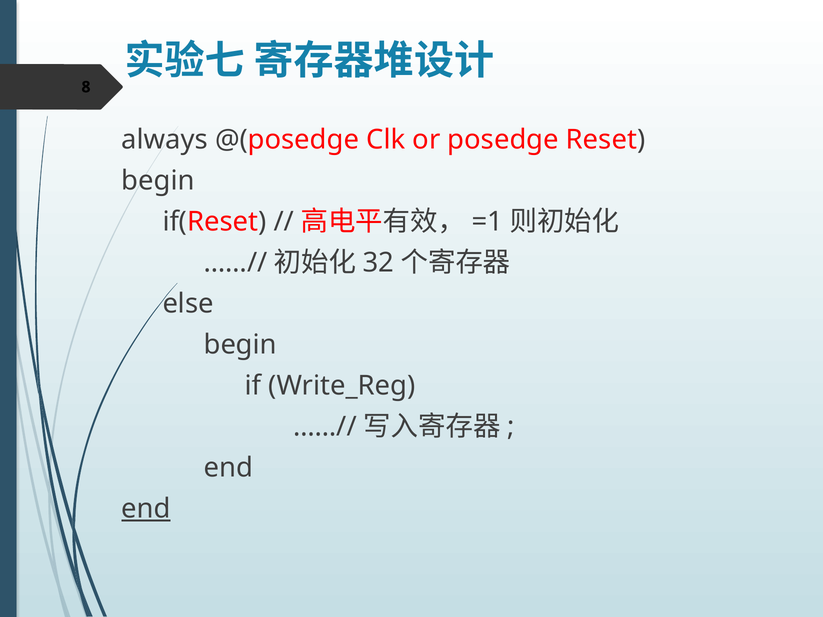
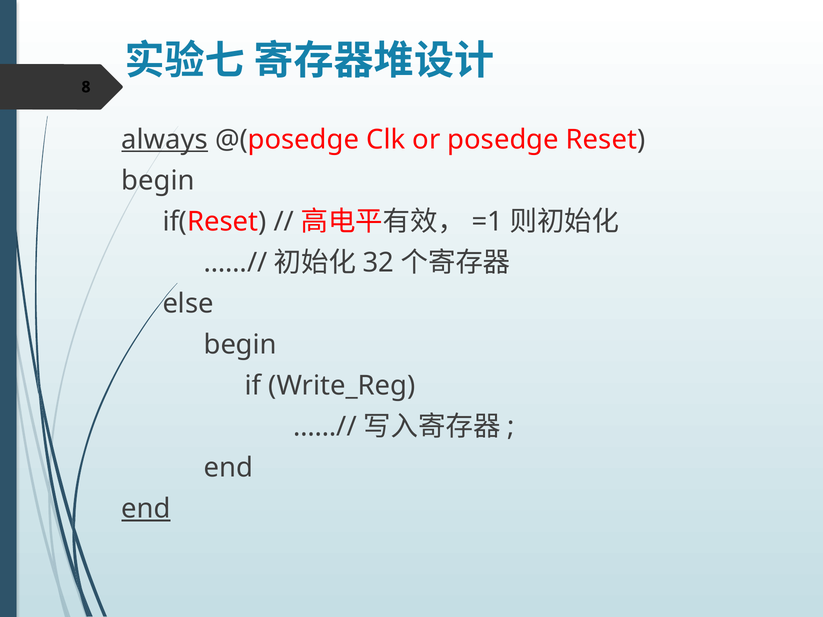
always underline: none -> present (165, 140)
